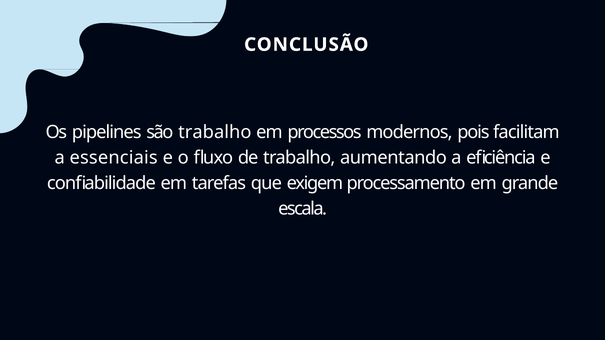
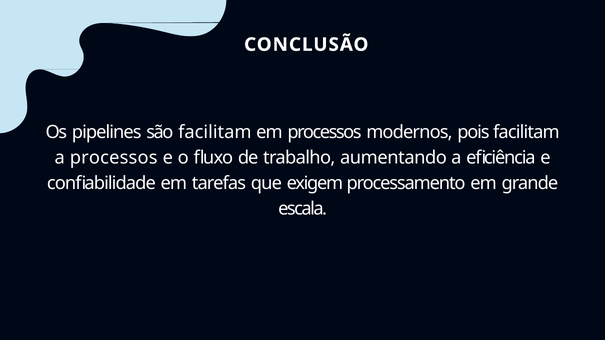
são trabalho: trabalho -> facilitam (215, 132)
a essenciais: essenciais -> processos (114, 158)
